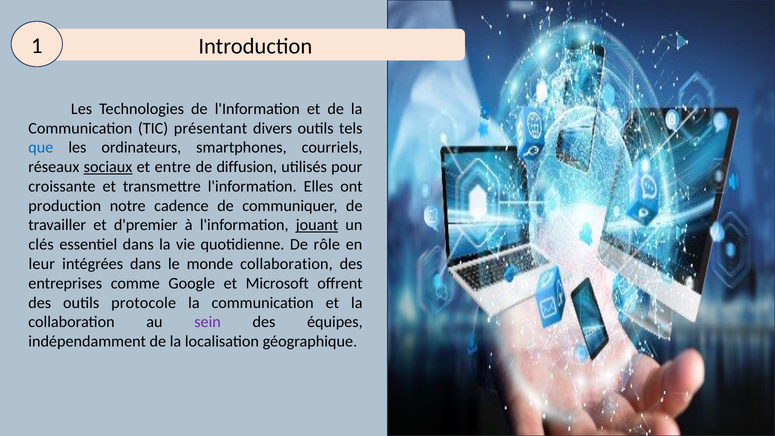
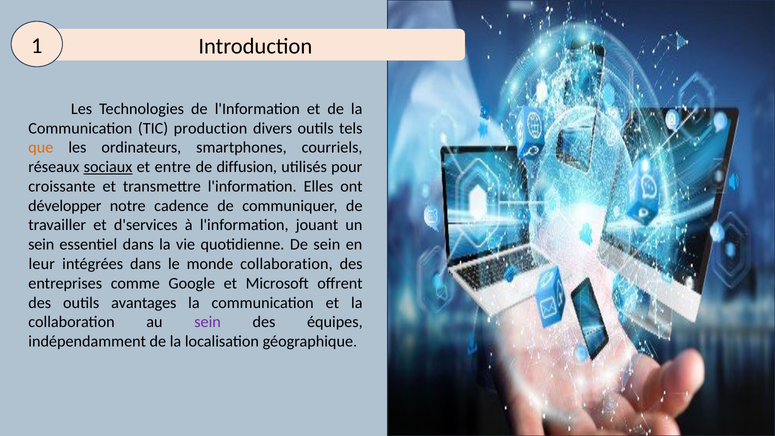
présentant: présentant -> production (211, 128)
que colour: blue -> orange (41, 148)
production: production -> développer (65, 206)
d'premier: d'premier -> d'services (146, 225)
jouant underline: present -> none (317, 225)
clés: clés -> sein (41, 245)
De rôle: rôle -> sein (327, 245)
protocole: protocole -> avantages (144, 303)
